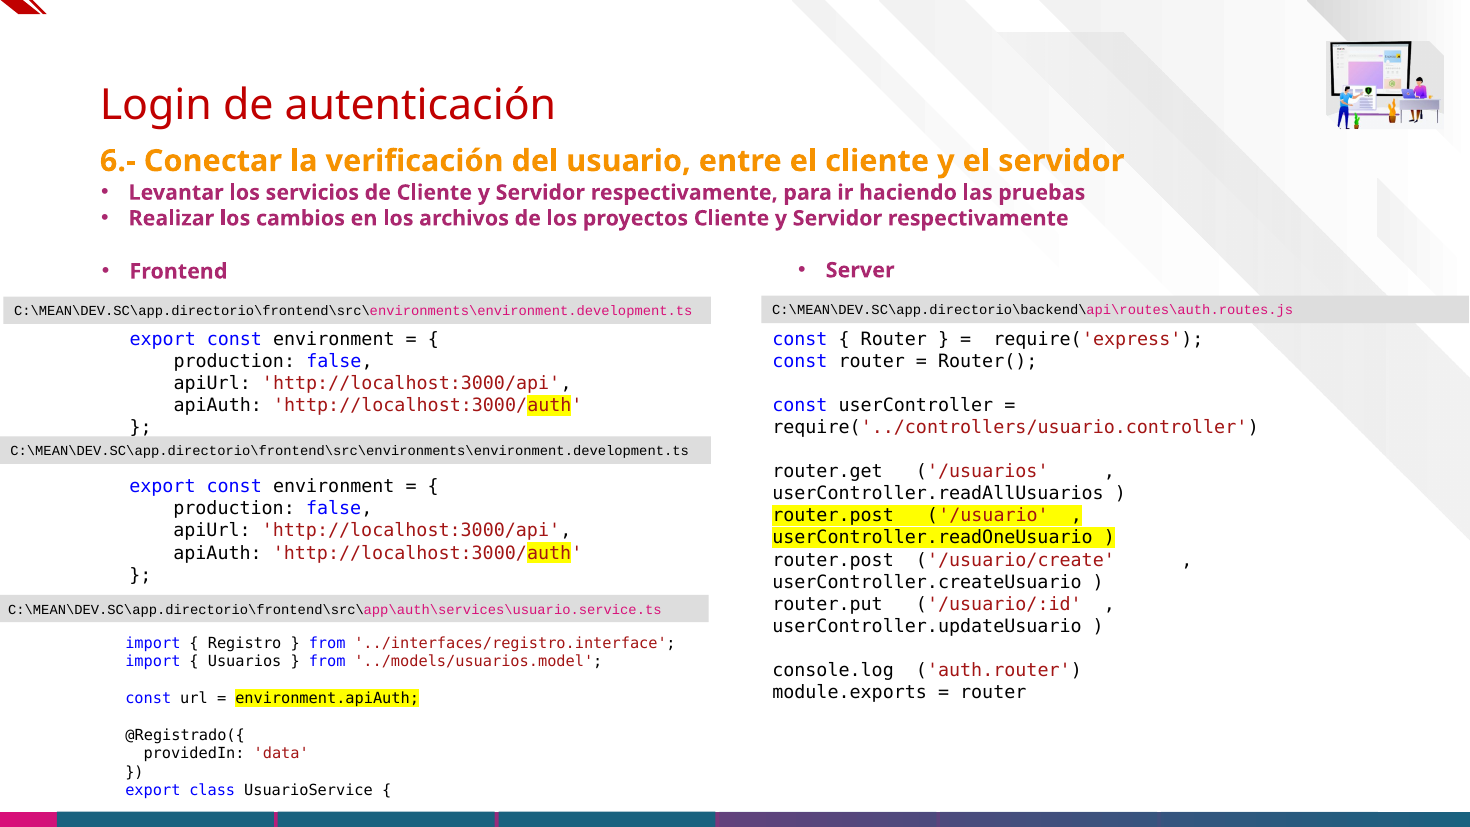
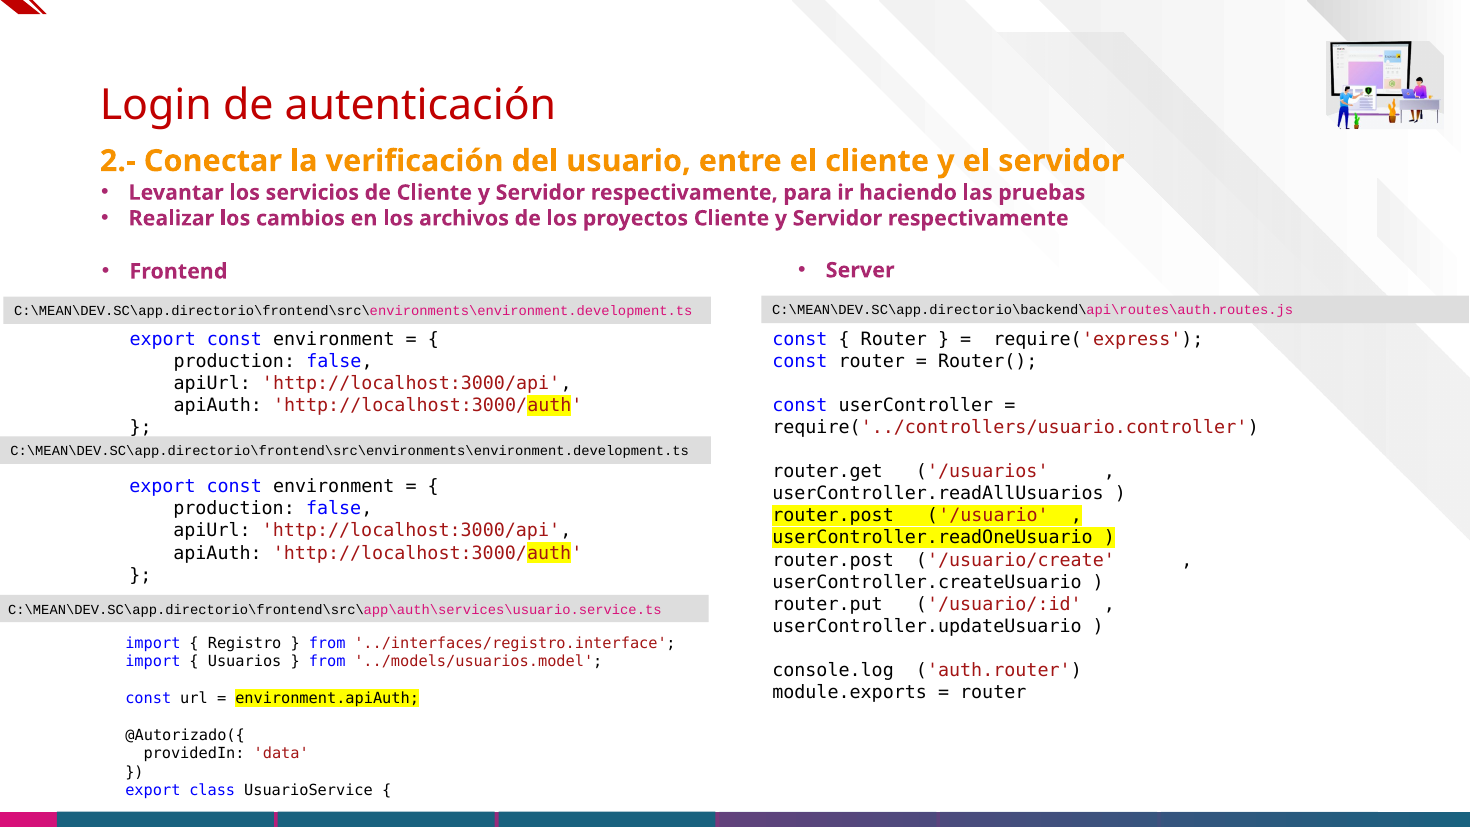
6.-: 6.- -> 2.- (118, 161)
@Registrado({: @Registrado({ -> @Autorizado({ (185, 735)
